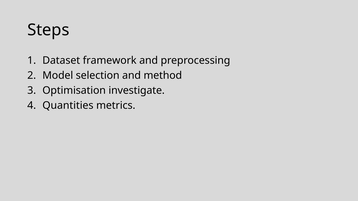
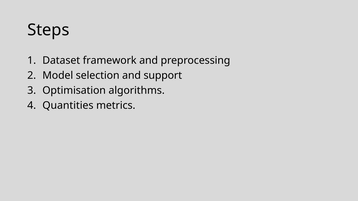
method: method -> support (163, 76)
investigate: investigate -> algorithms (137, 91)
